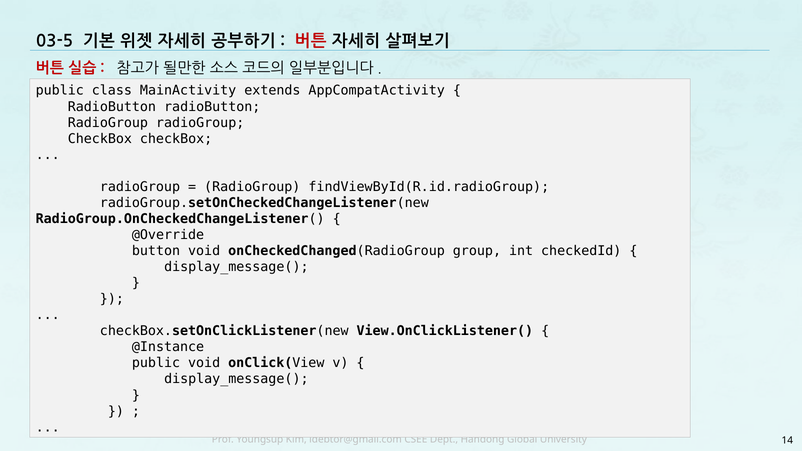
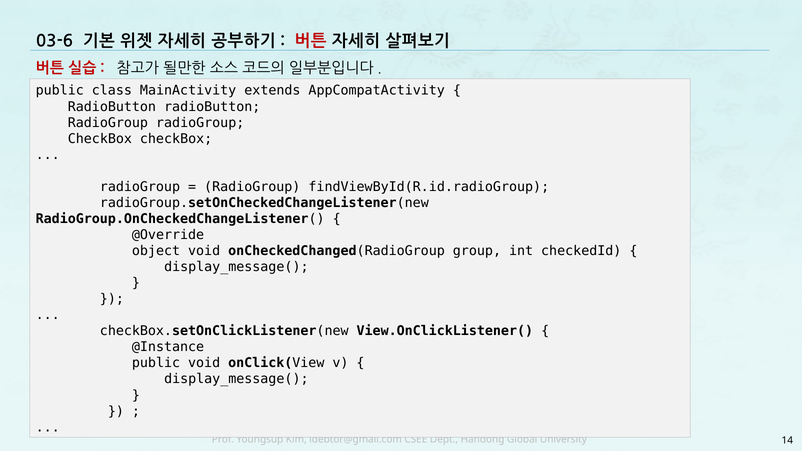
03-5: 03-5 -> 03-6 (55, 41)
button: button -> object (156, 251)
